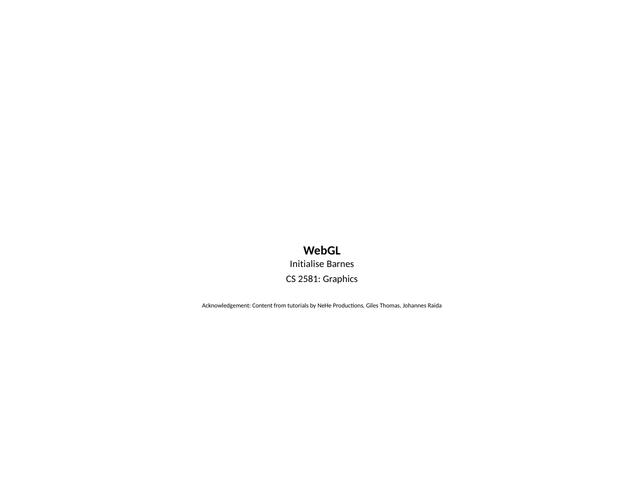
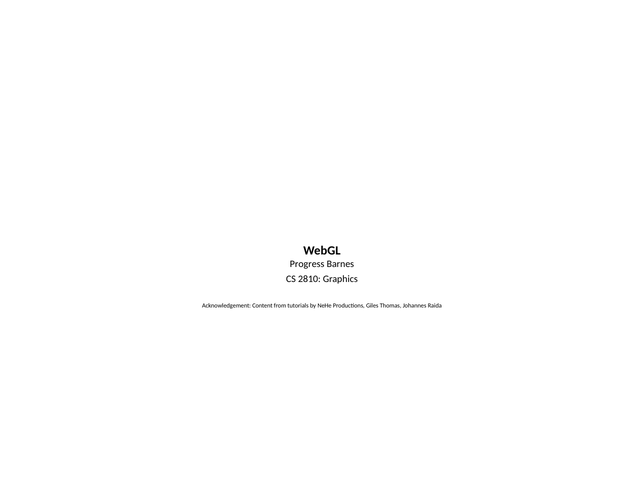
Initialise: Initialise -> Progress (307, 264)
2581: 2581 -> 2810 (309, 279)
